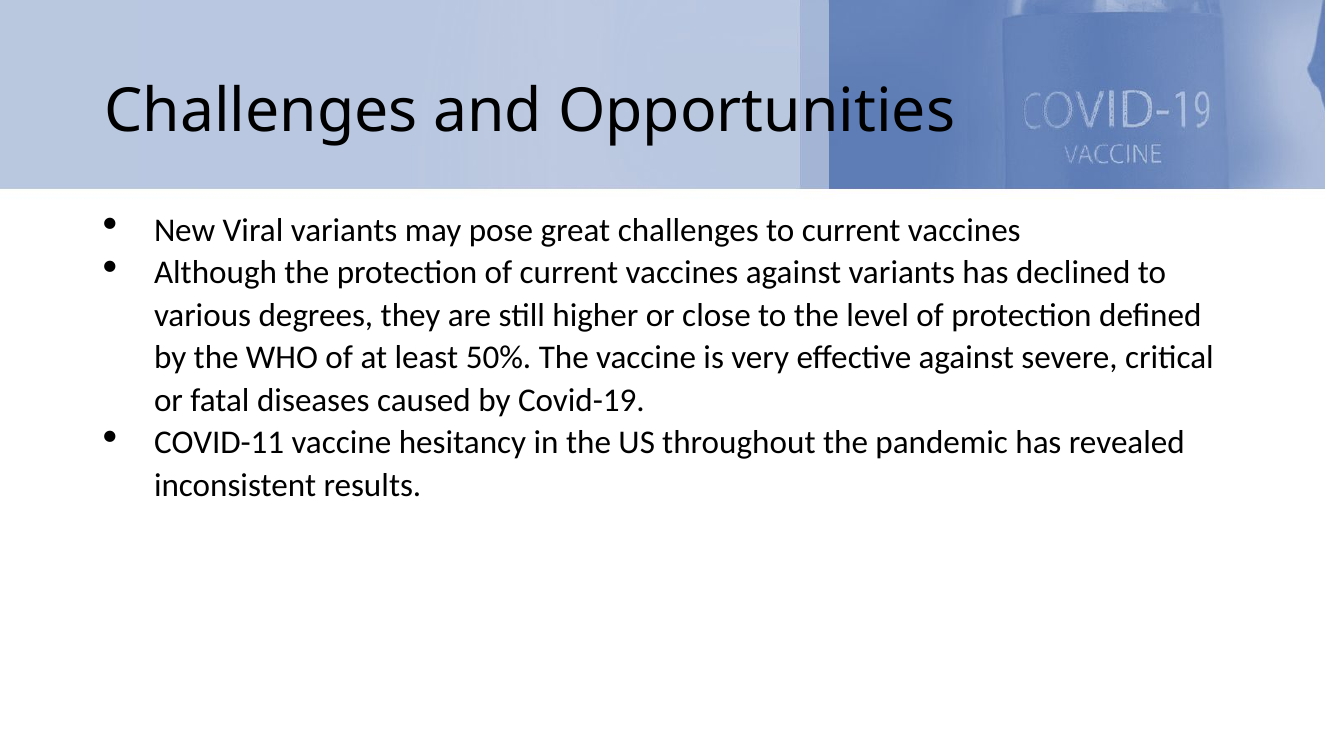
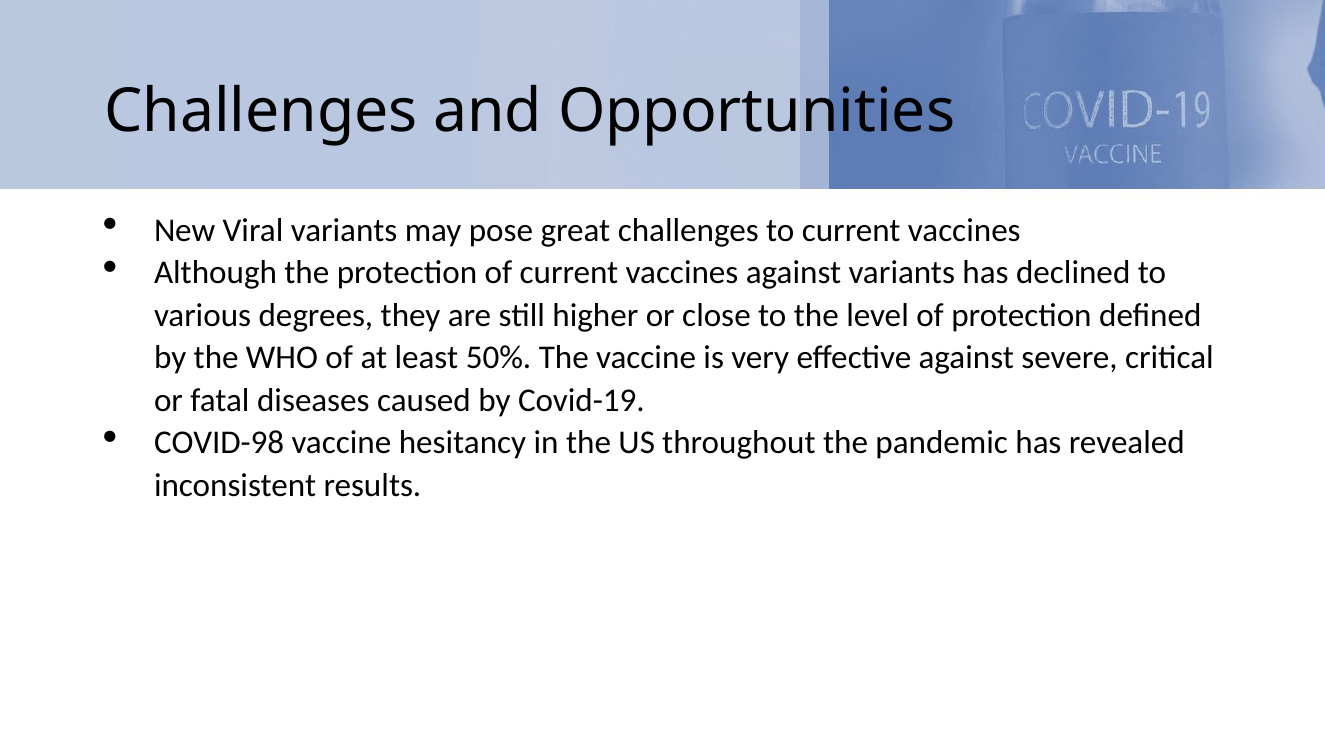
COVID-11: COVID-11 -> COVID-98 (219, 443)
